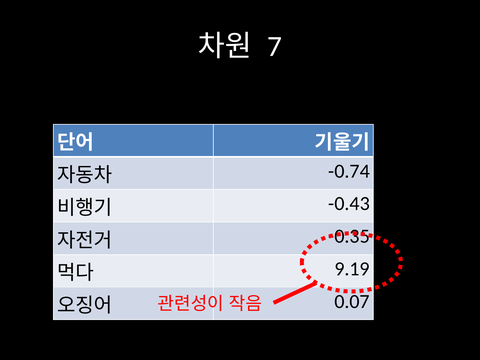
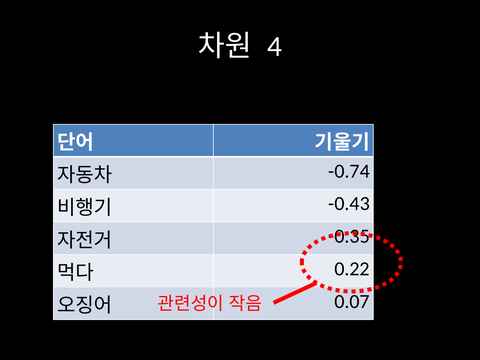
7: 7 -> 4 (275, 46)
9.19: 9.19 -> 0.22 (352, 269)
